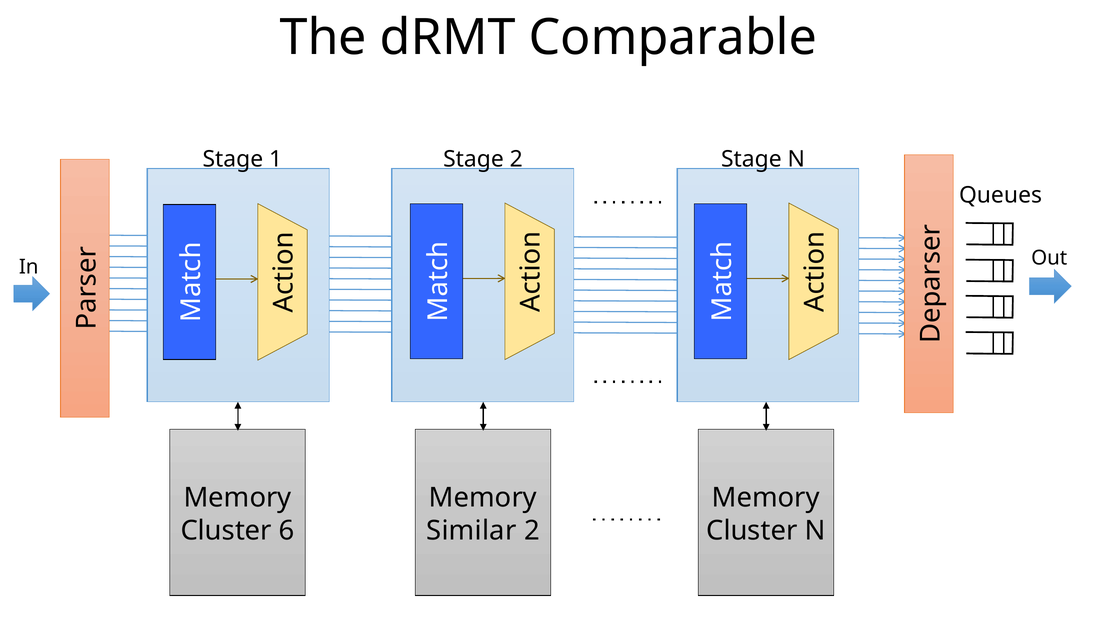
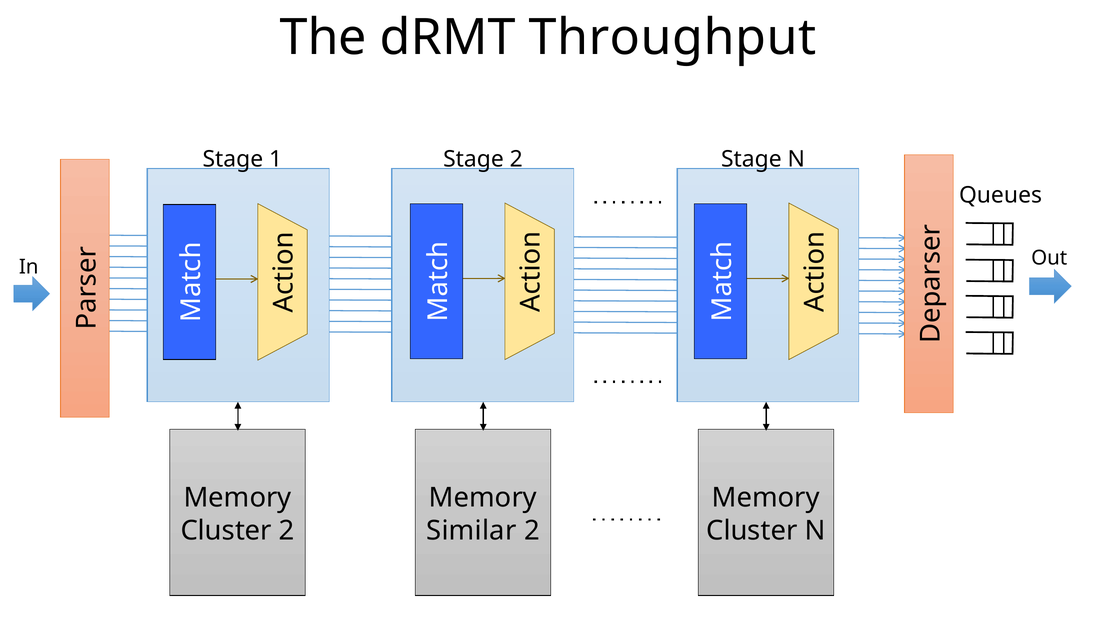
Comparable: Comparable -> Throughput (673, 38)
Cluster 6: 6 -> 2 (287, 531)
